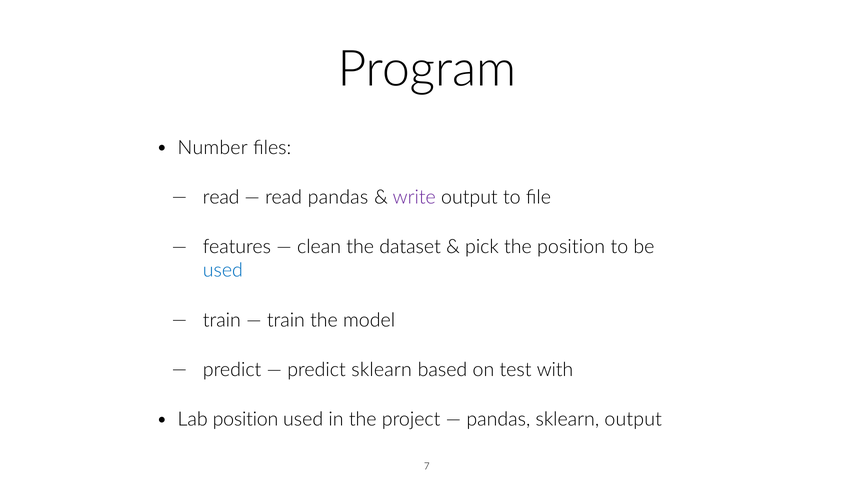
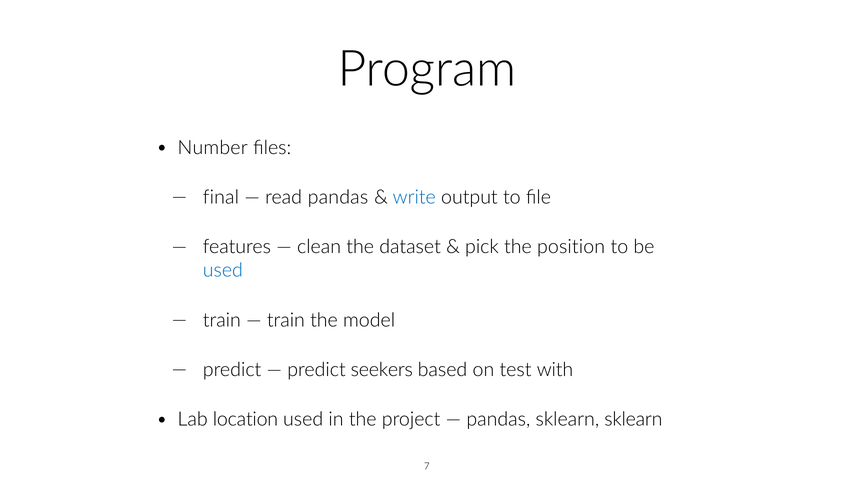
read: read -> final (221, 197)
write colour: purple -> blue (414, 197)
predict sklearn: sklearn -> seekers (382, 370)
Lab position: position -> location (245, 420)
sklearn output: output -> sklearn (633, 420)
